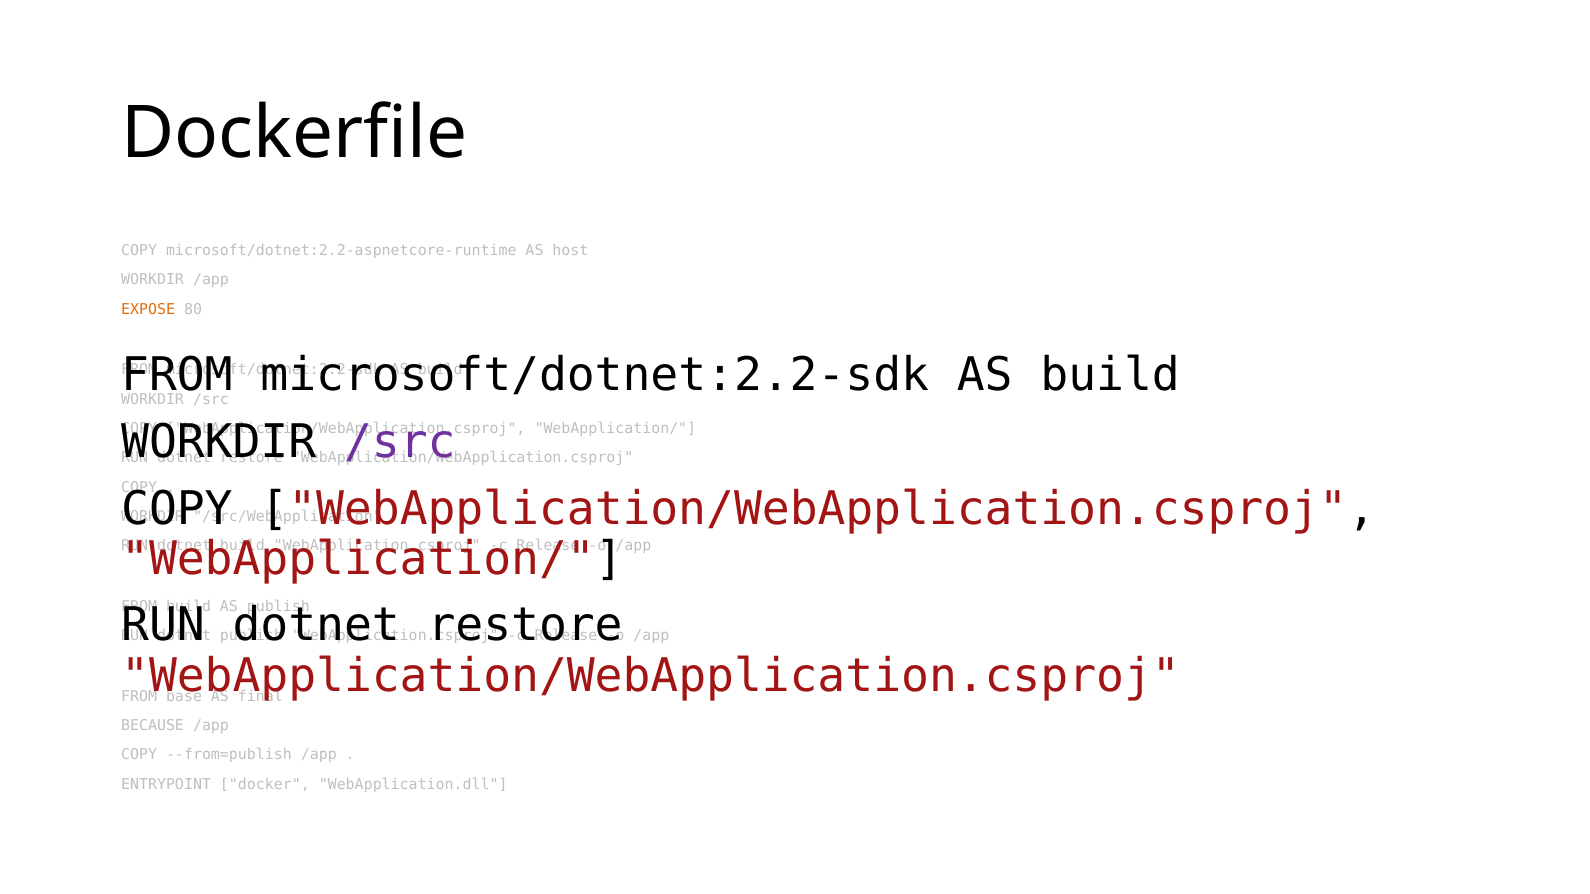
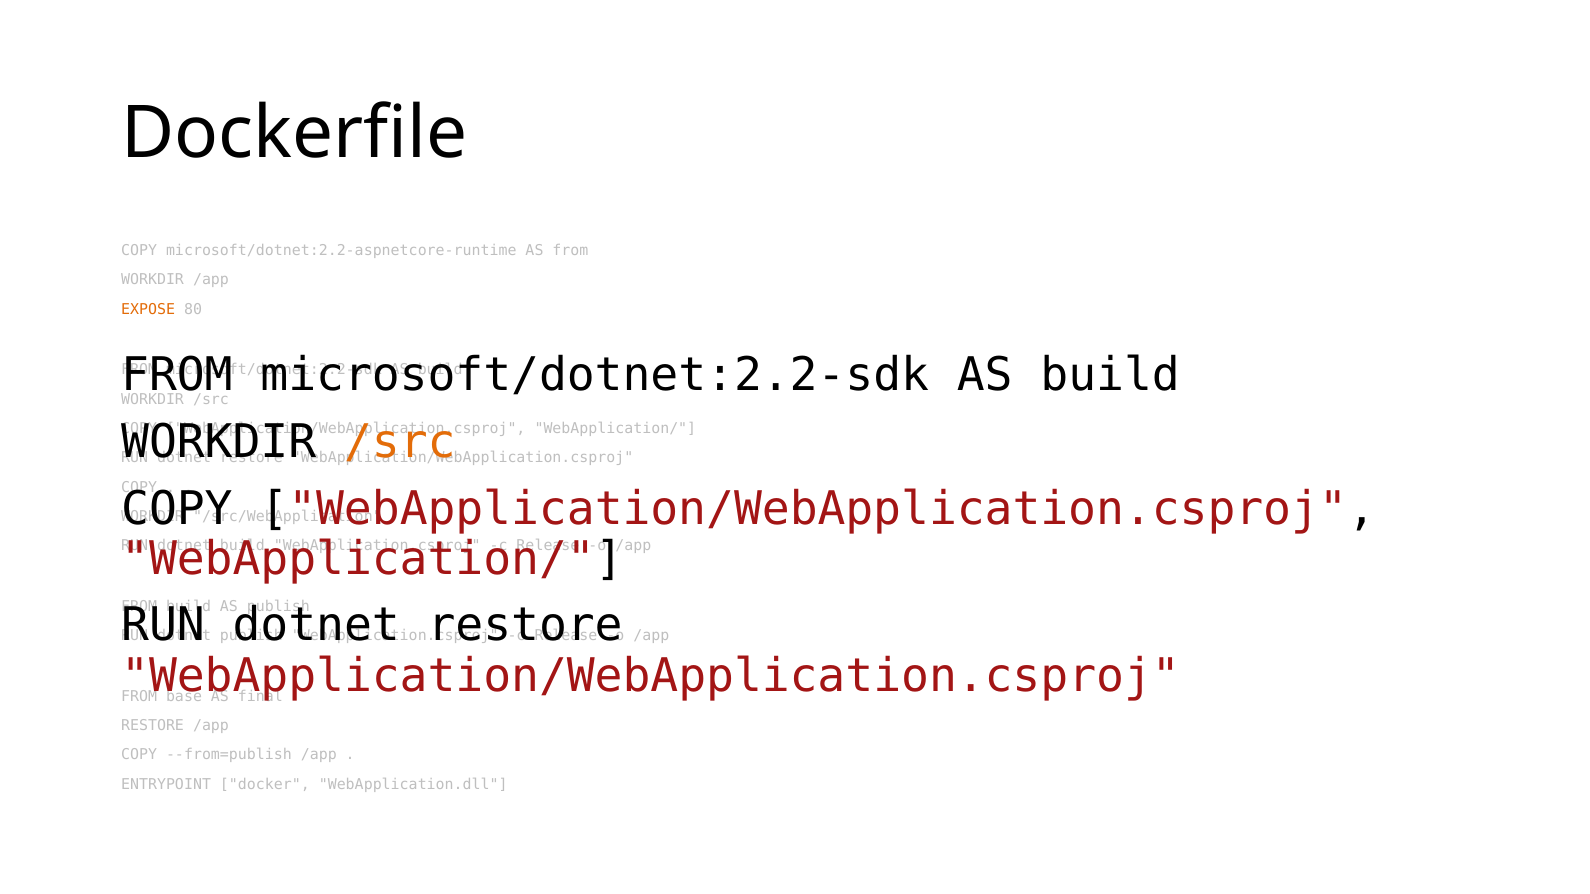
AS host: host -> from (570, 251)
/src colour: purple -> orange (400, 442)
BECAUSE: BECAUSE -> RESTORE (153, 726)
